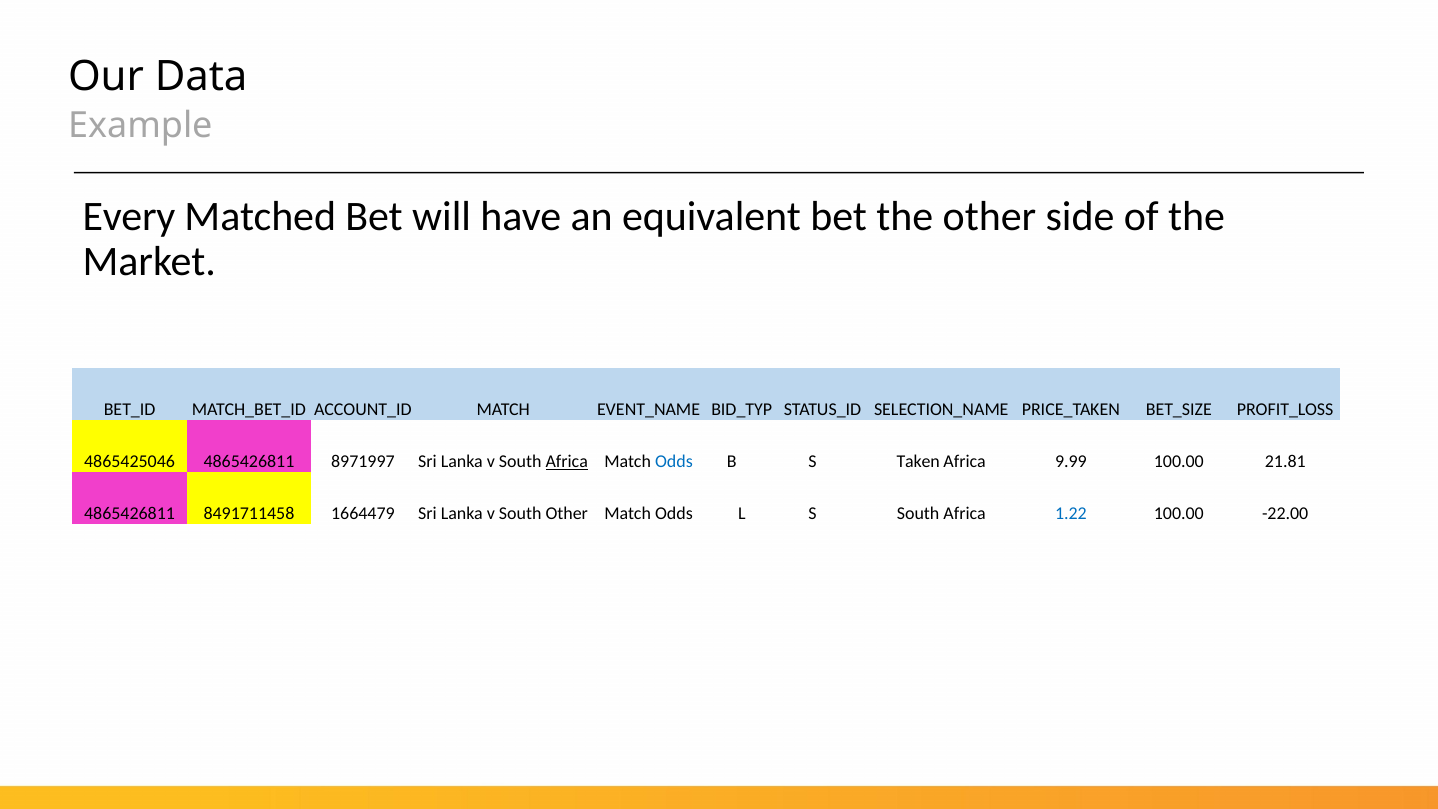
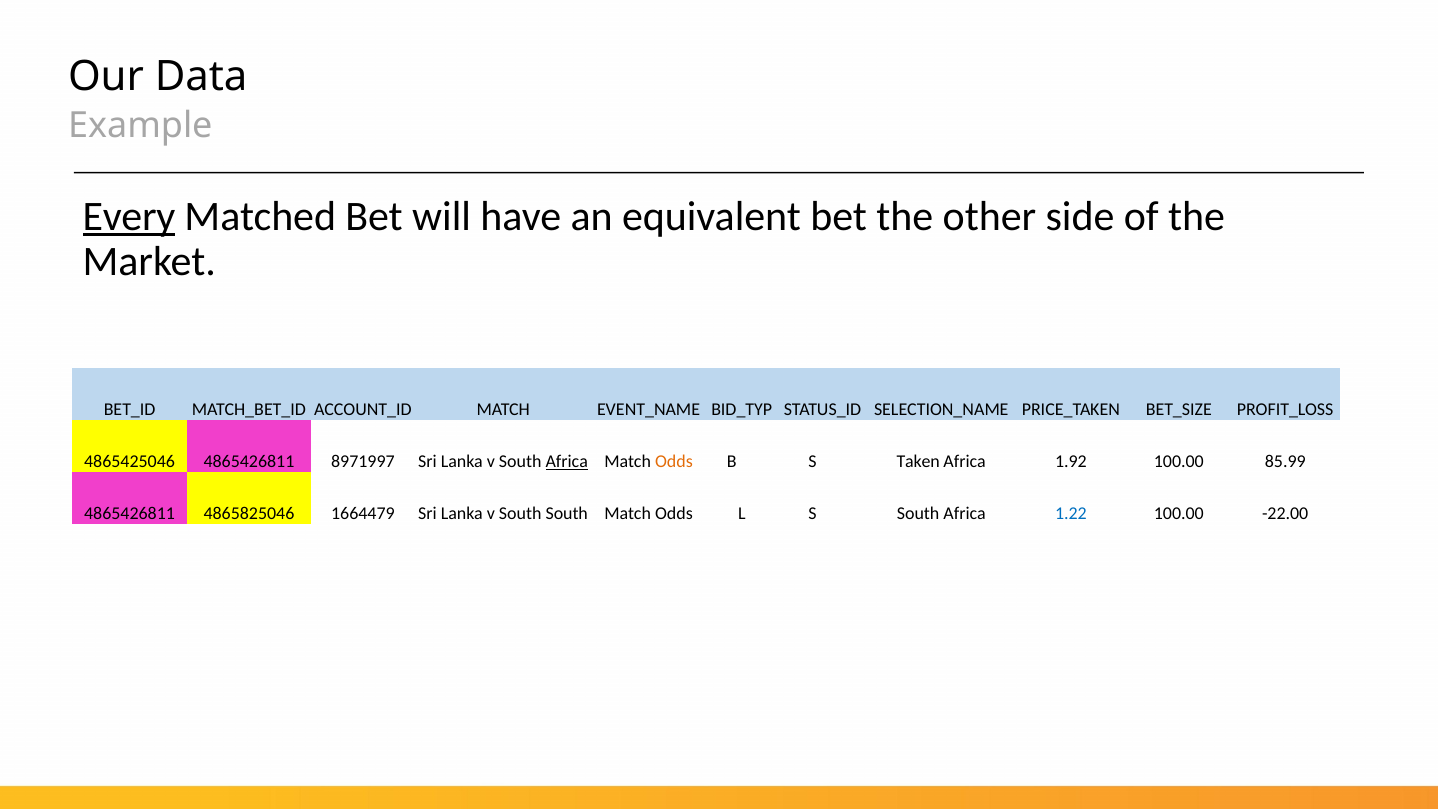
Every underline: none -> present (129, 216)
Odds colour: blue -> orange (674, 461)
9.99: 9.99 -> 1.92 (1071, 461)
21.81: 21.81 -> 85.99 (1285, 461)
8491711458: 8491711458 -> 4865825046 (249, 513)
South Other: Other -> South (567, 513)
